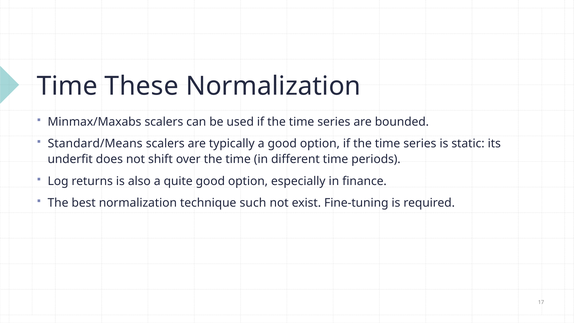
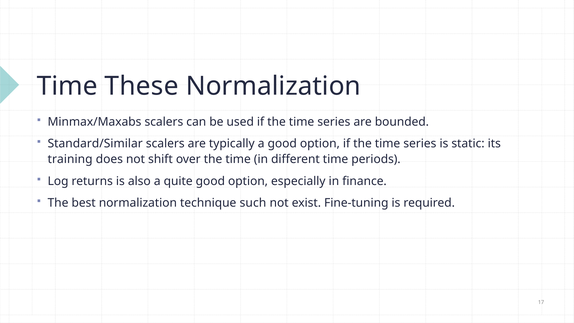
Standard/Means: Standard/Means -> Standard/Similar (95, 144)
underfit: underfit -> training (70, 159)
